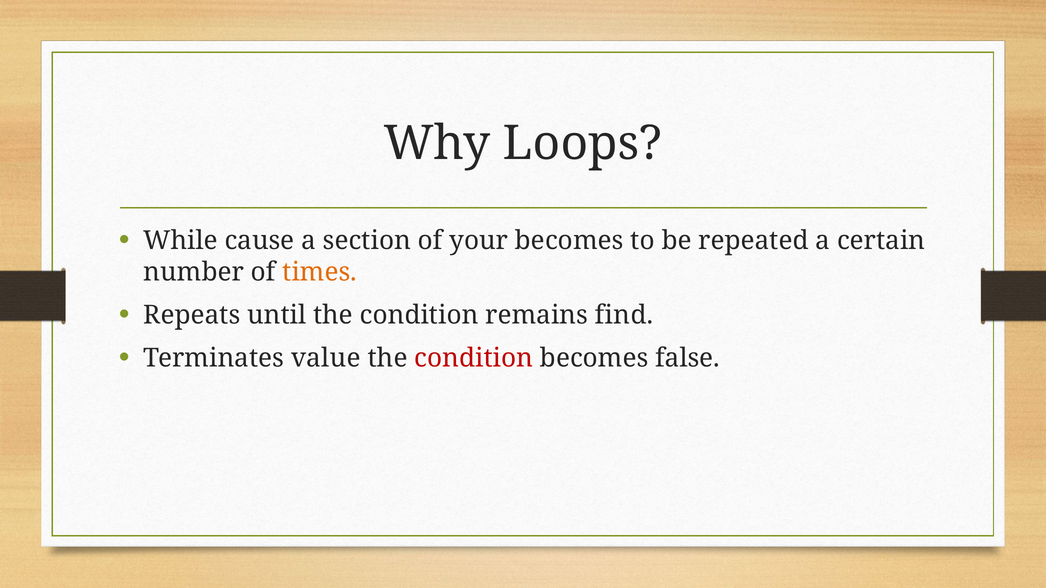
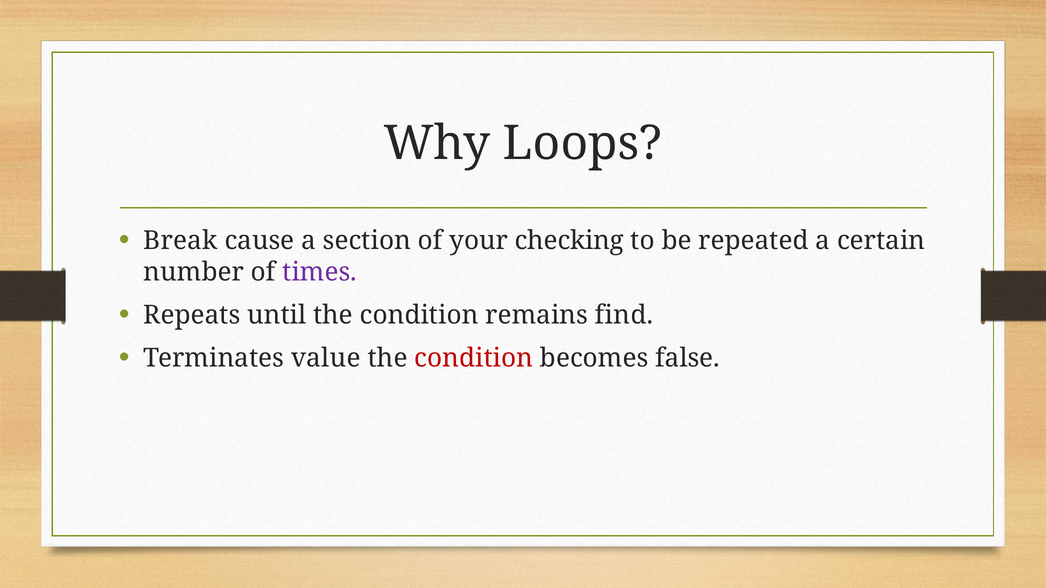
While: While -> Break (181, 241)
your becomes: becomes -> checking (569, 241)
times colour: orange -> purple (320, 272)
